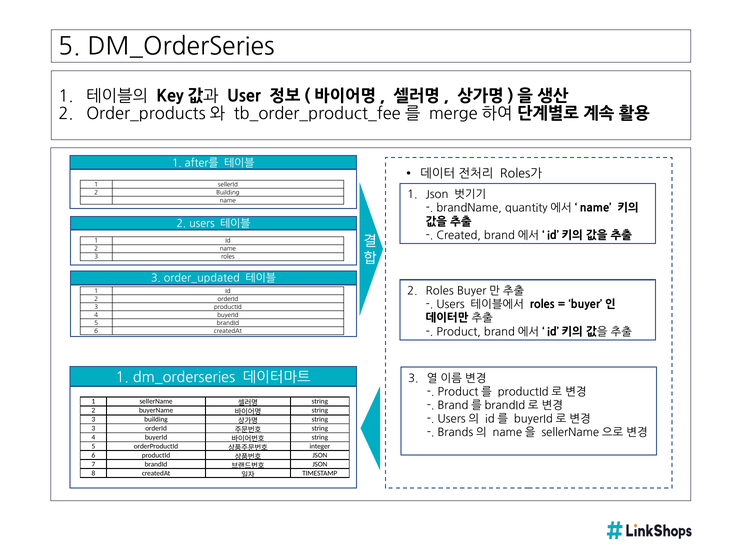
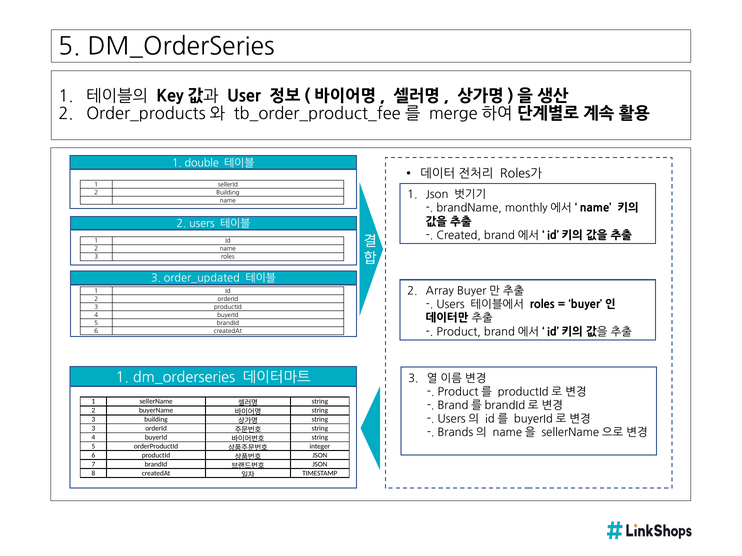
after를: after를 -> double (202, 163)
quantity: quantity -> monthly (526, 208)
2 Roles: Roles -> Array (440, 291)
